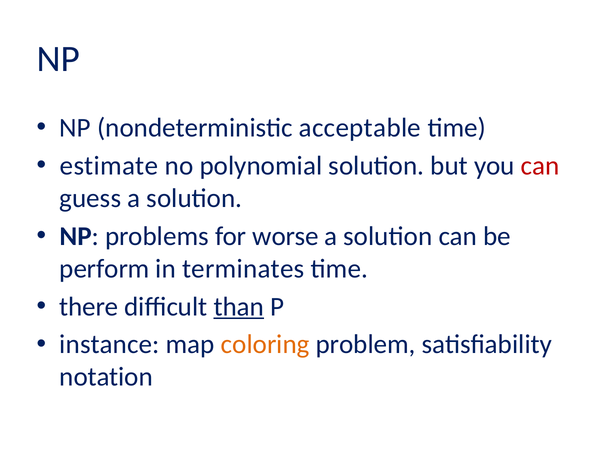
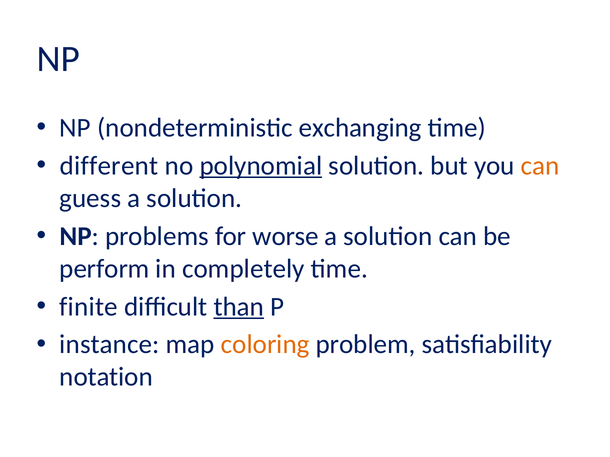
acceptable: acceptable -> exchanging (360, 128)
estimate: estimate -> different (109, 166)
polynomial underline: none -> present (261, 166)
can colour: red -> orange (540, 166)
terminates: terminates -> completely (243, 269)
there: there -> finite (89, 307)
